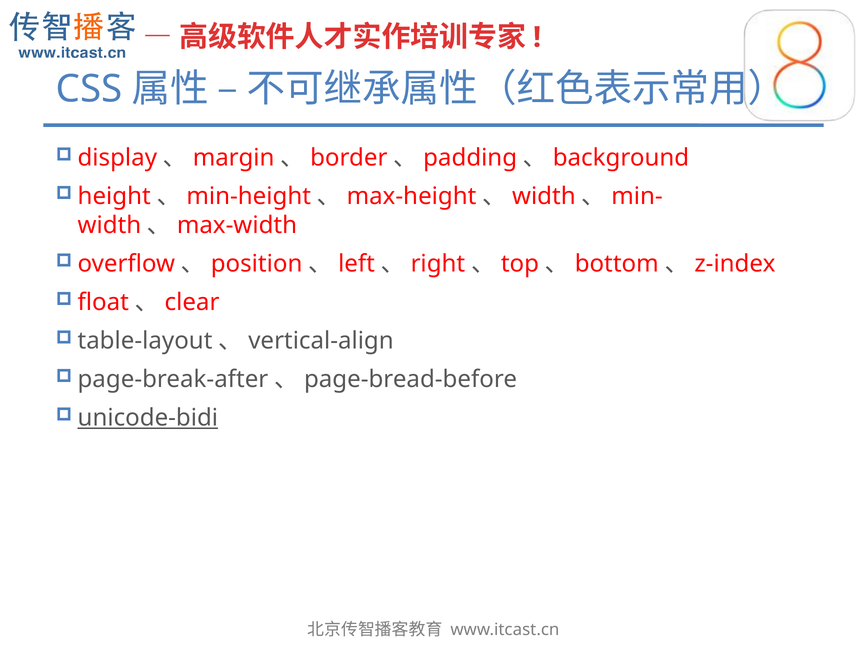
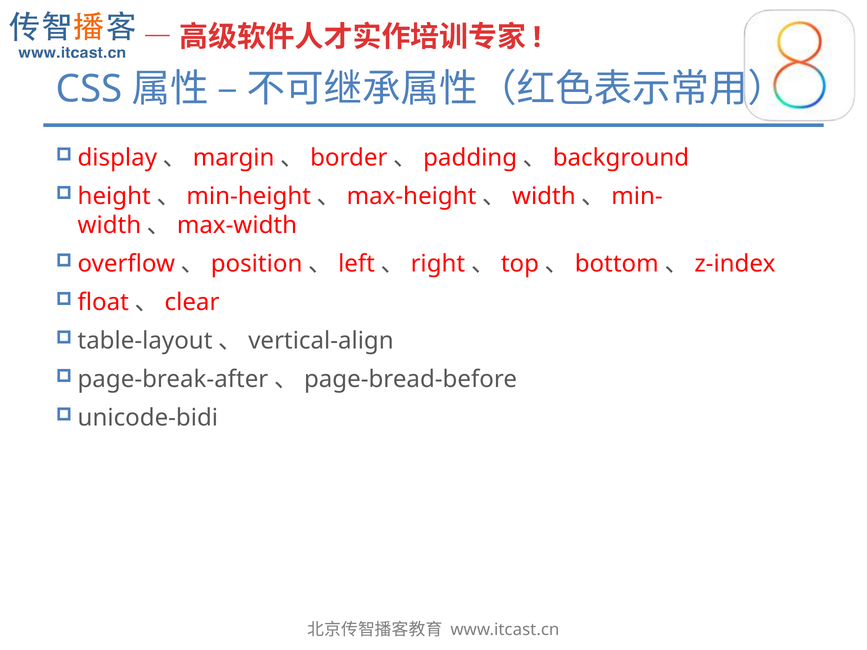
unicode-bidi underline: present -> none (148, 418)
